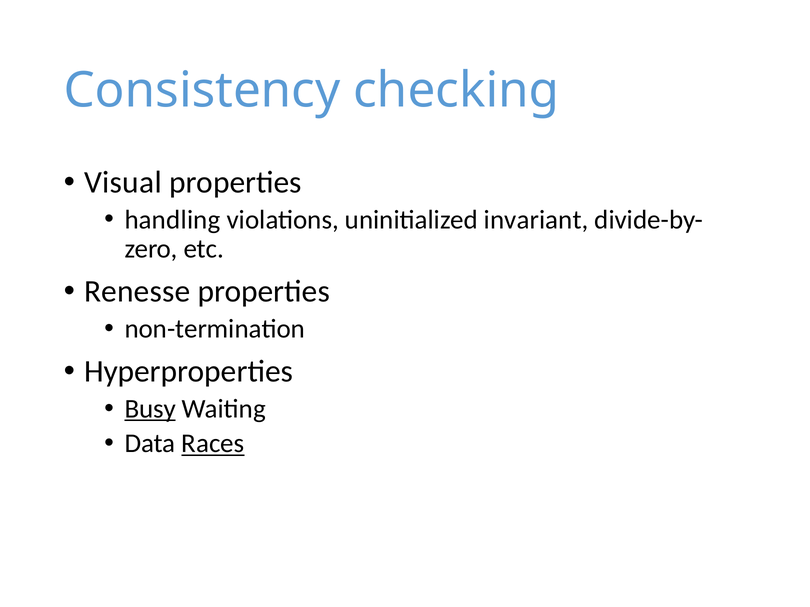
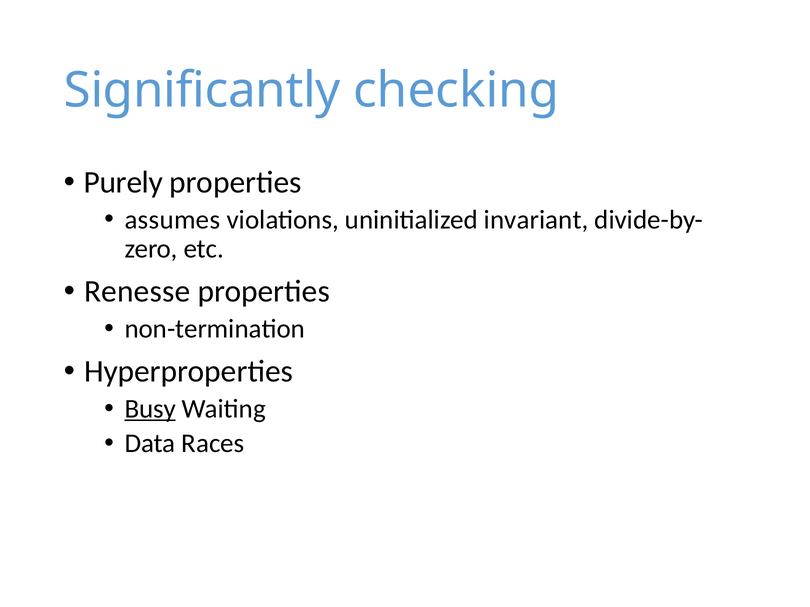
Consistency: Consistency -> Significantly (202, 91)
Visual: Visual -> Purely (123, 183)
handling: handling -> assumes (172, 220)
Races underline: present -> none (213, 444)
